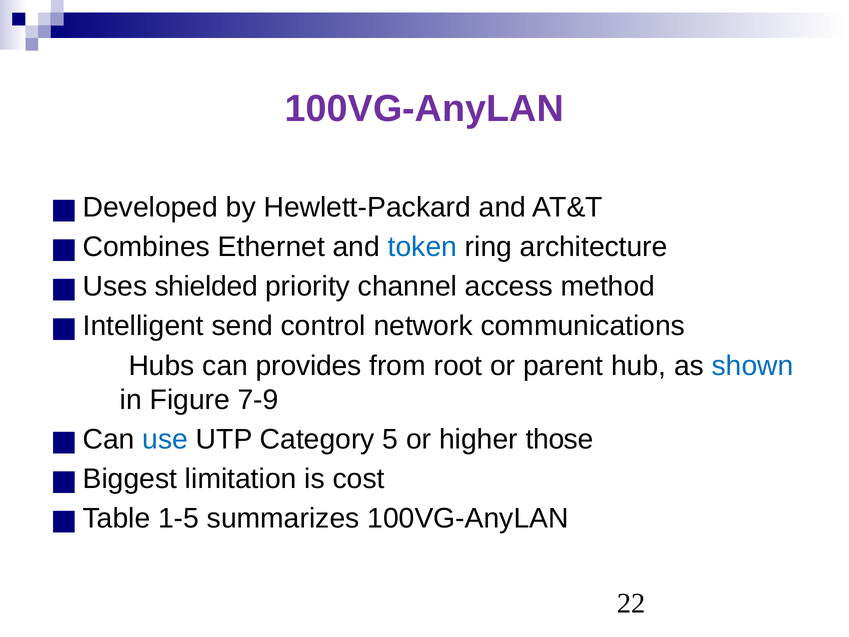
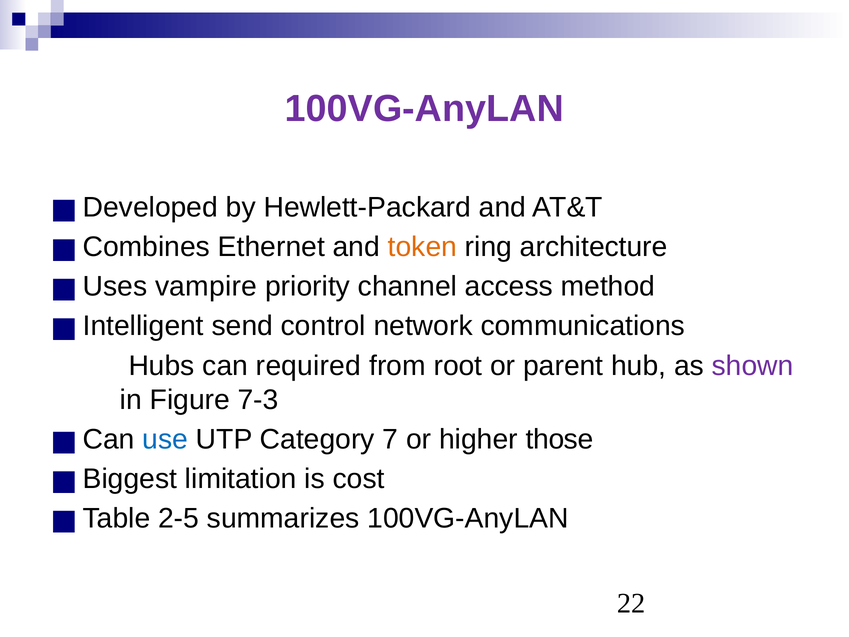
token colour: blue -> orange (422, 247)
shielded: shielded -> vampire (206, 286)
provides: provides -> required (309, 366)
shown colour: blue -> purple (753, 366)
7-9: 7-9 -> 7-3 (258, 400)
5: 5 -> 7 (390, 439)
1-5: 1-5 -> 2-5 (179, 518)
